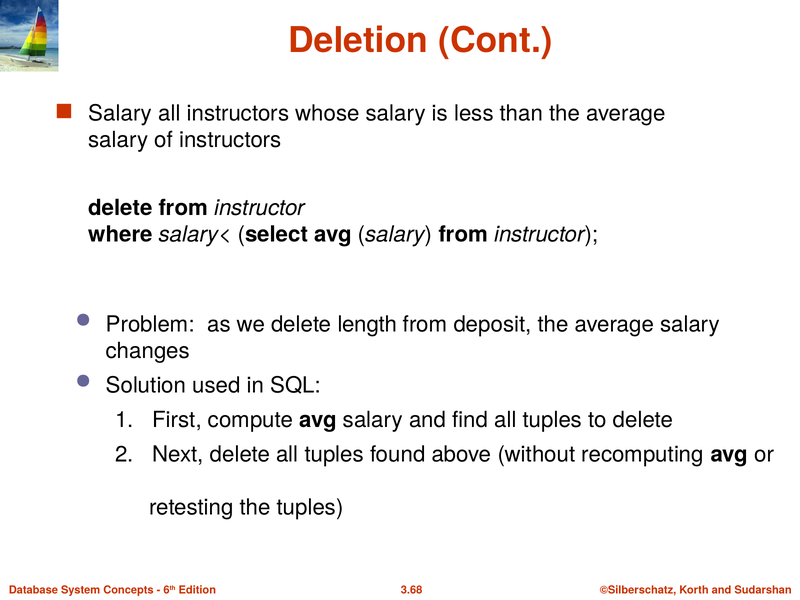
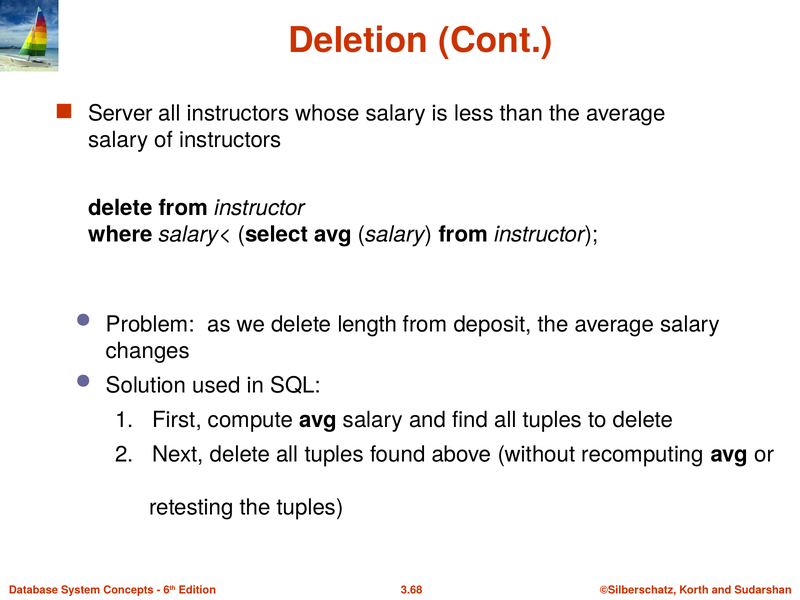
Salary: Salary -> Server (120, 113)
